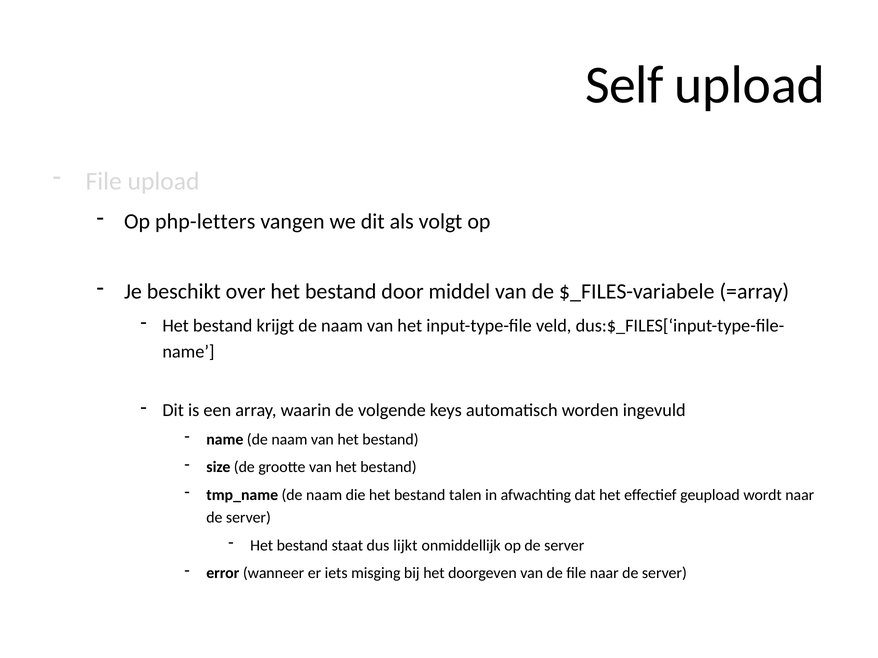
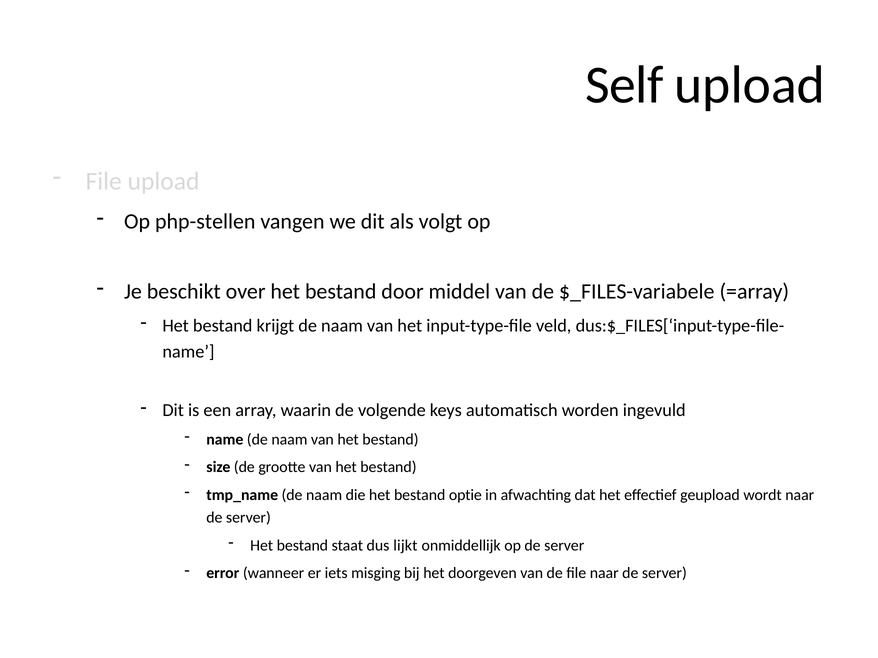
php-letters: php-letters -> php-stellen (205, 222)
talen: talen -> optie (465, 495)
